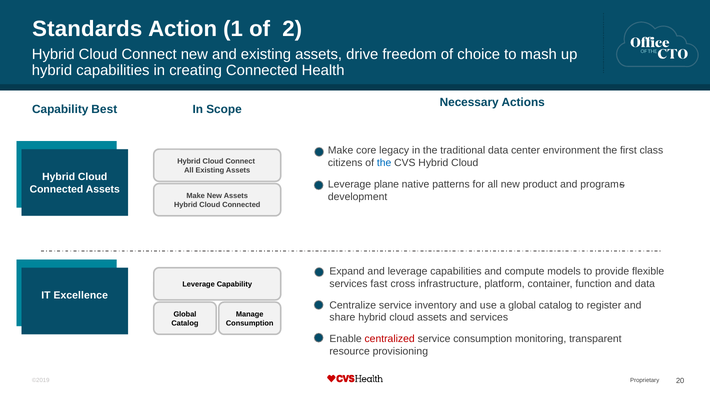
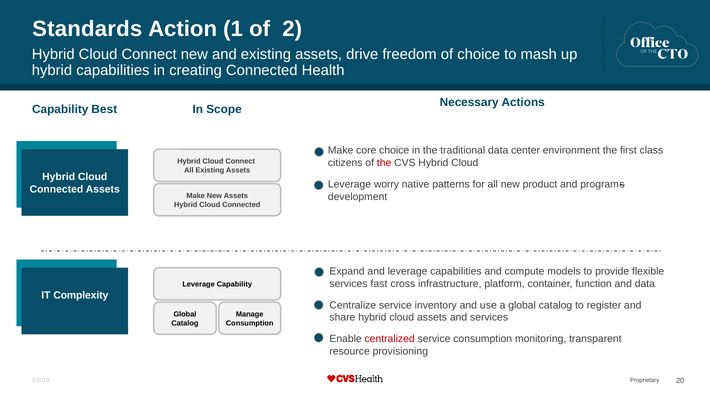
core legacy: legacy -> choice (394, 151)
the colour: blue -> red (384, 163)
plane: plane -> worry (387, 184)
Excellence: Excellence -> Complexity (81, 296)
